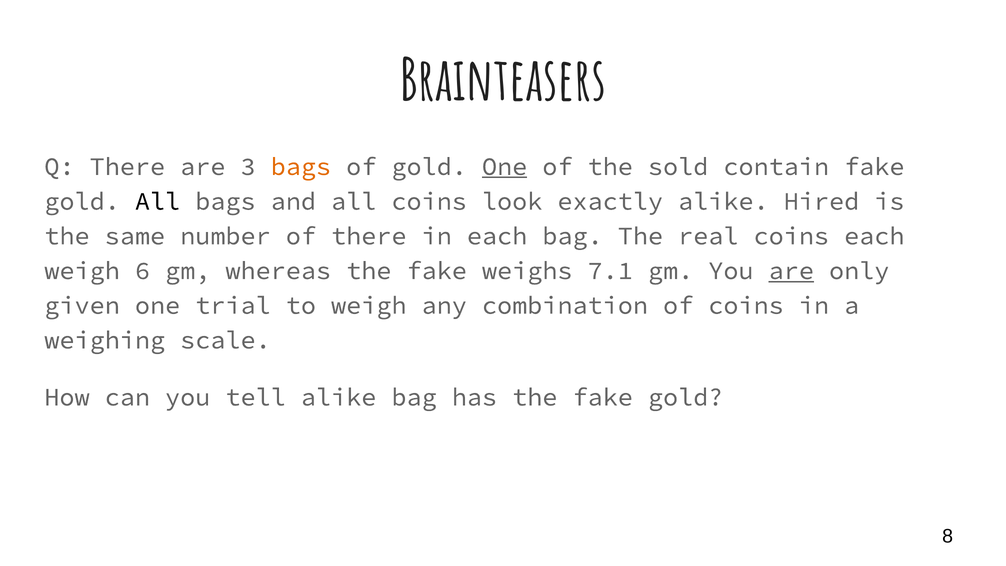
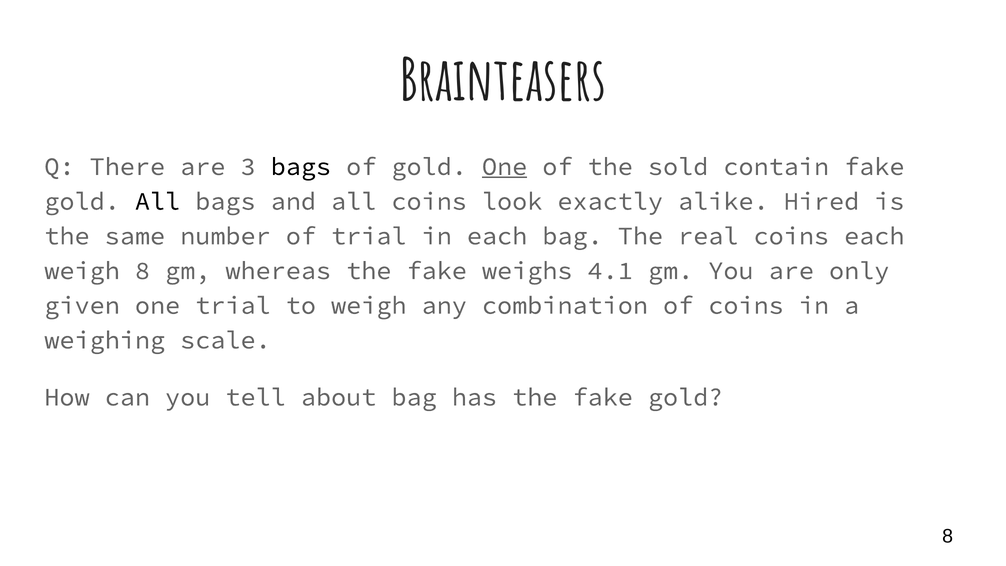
bags colour: orange -> black (301, 167)
of there: there -> trial (369, 236)
weigh 6: 6 -> 8 (142, 271)
7.1: 7.1 -> 4.1 (610, 271)
are underline: present -> none (791, 271)
tell alike: alike -> about (339, 397)
